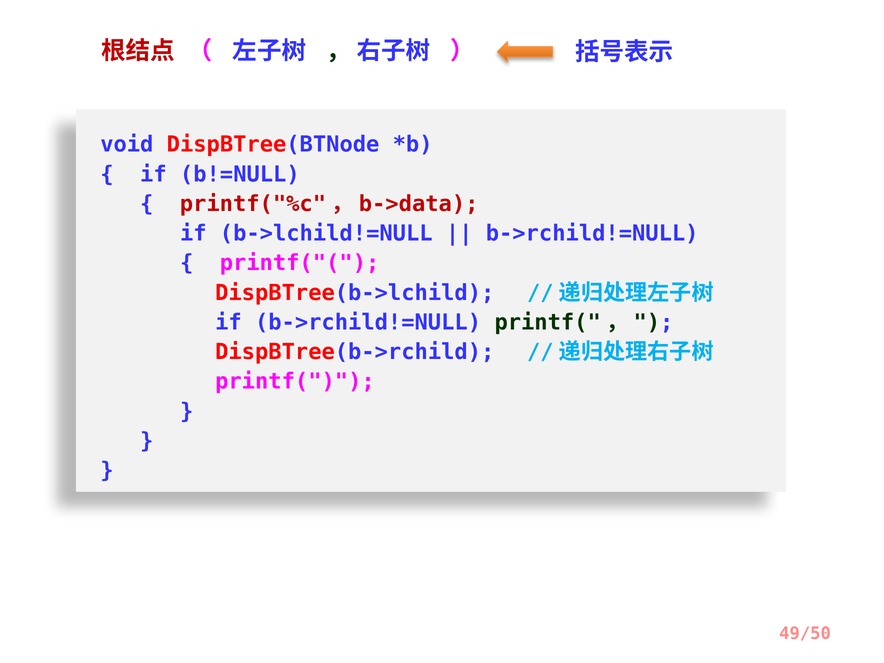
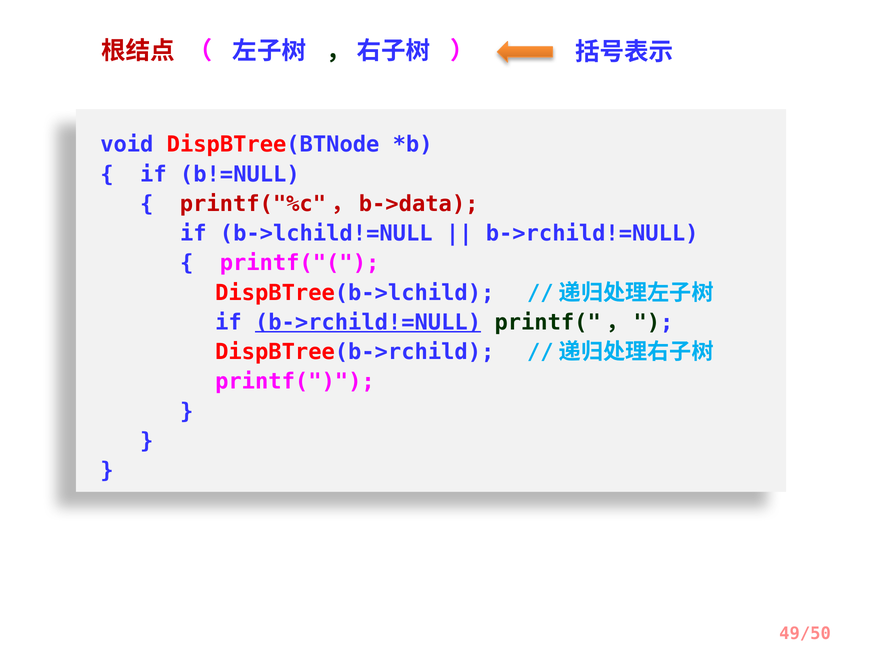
b->rchild!=NULL underline: none -> present (368, 322)
